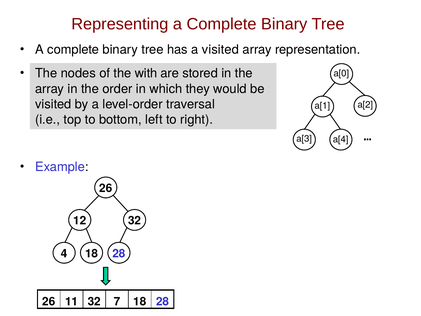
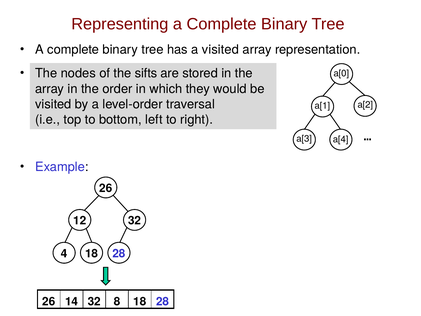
with: with -> sifts (146, 73)
11: 11 -> 14 (72, 301)
7: 7 -> 8 (117, 301)
